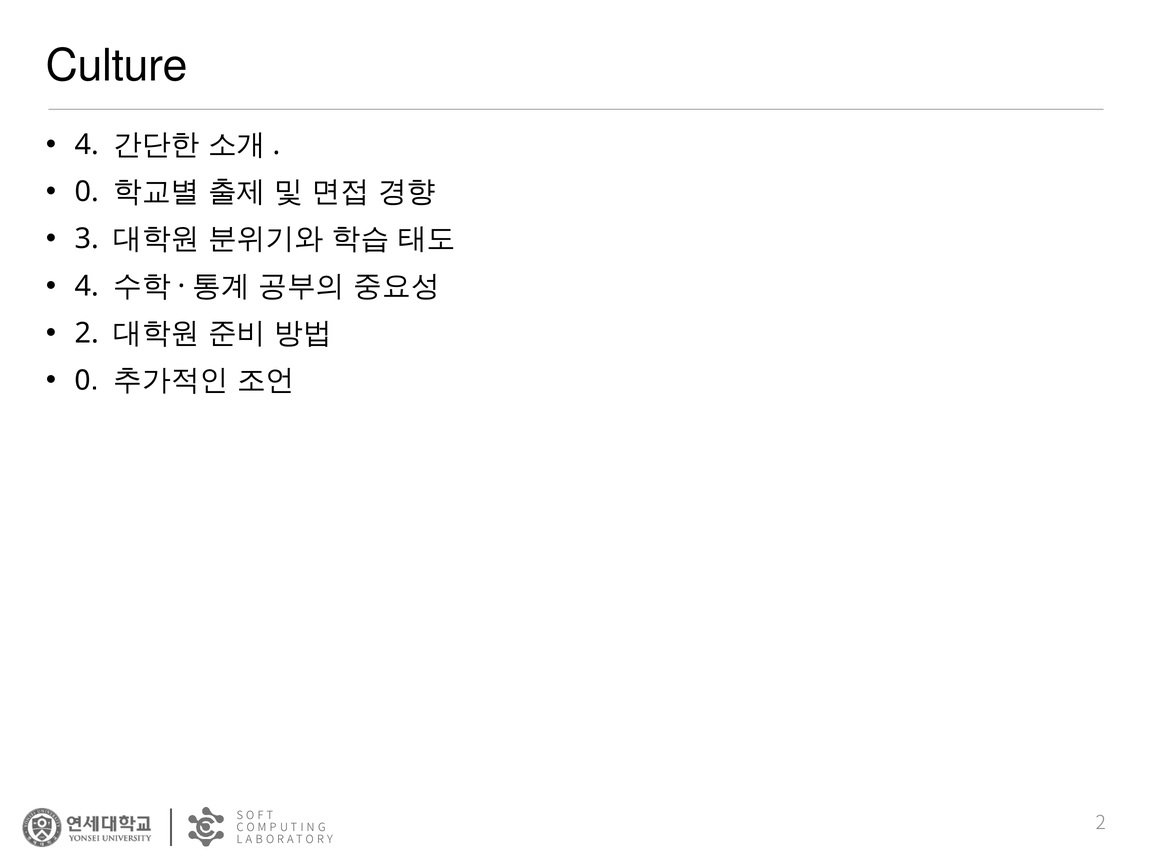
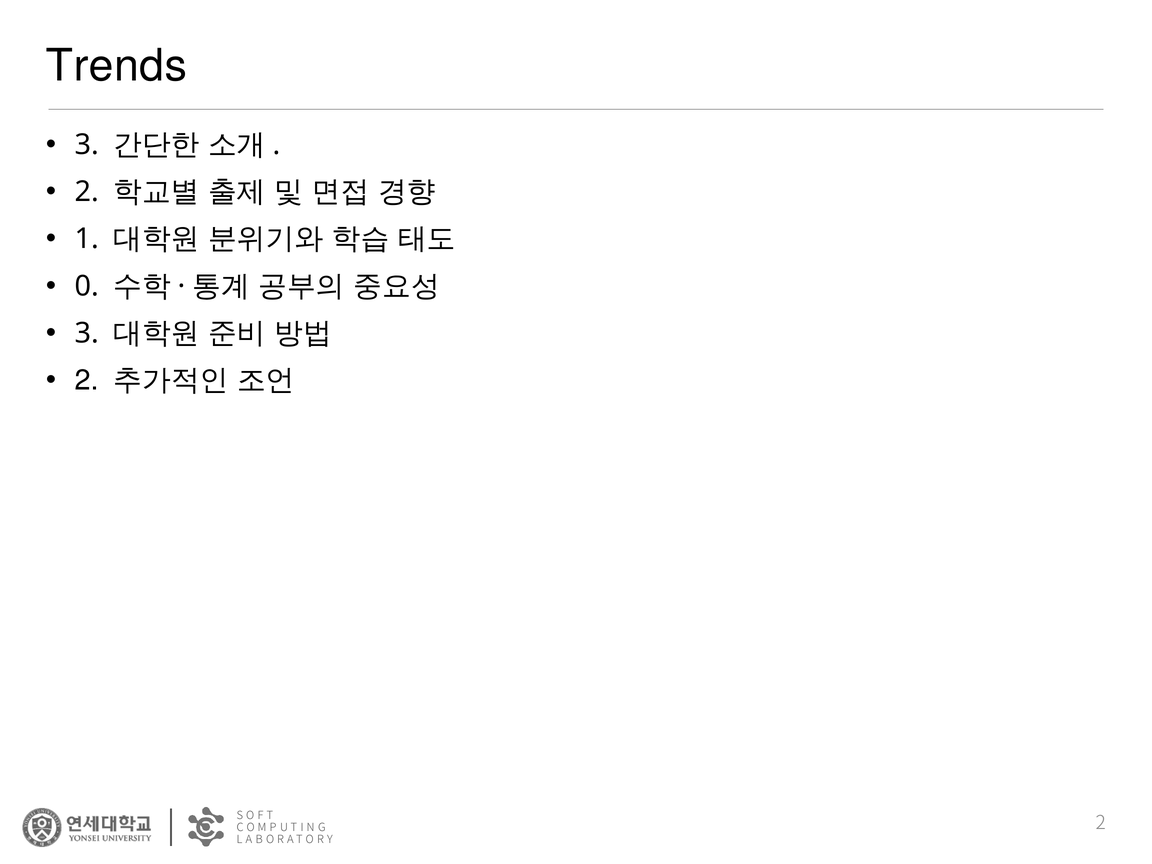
Culture: Culture -> Trends (117, 66)
4: 4 -> 3 (87, 145)
0: 0 -> 2 (87, 192)
3: 3 -> 1 (87, 239)
4: 4 -> 0 (87, 286)
2: 2 -> 3 (87, 333)
0: 0 -> 2 (87, 380)
